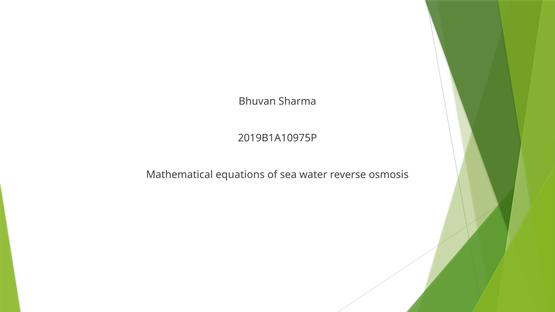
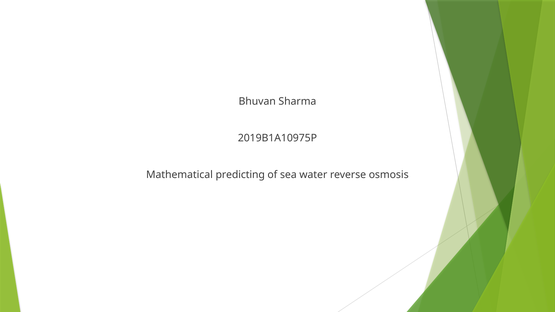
equations: equations -> predicting (240, 175)
